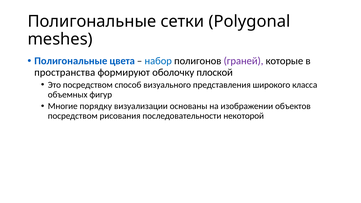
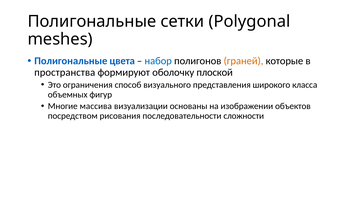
граней colour: purple -> orange (244, 61)
Это посредством: посредством -> ограничения (88, 85)
порядку: порядку -> массива (96, 106)
некоторой: некоторой -> сложности (244, 116)
